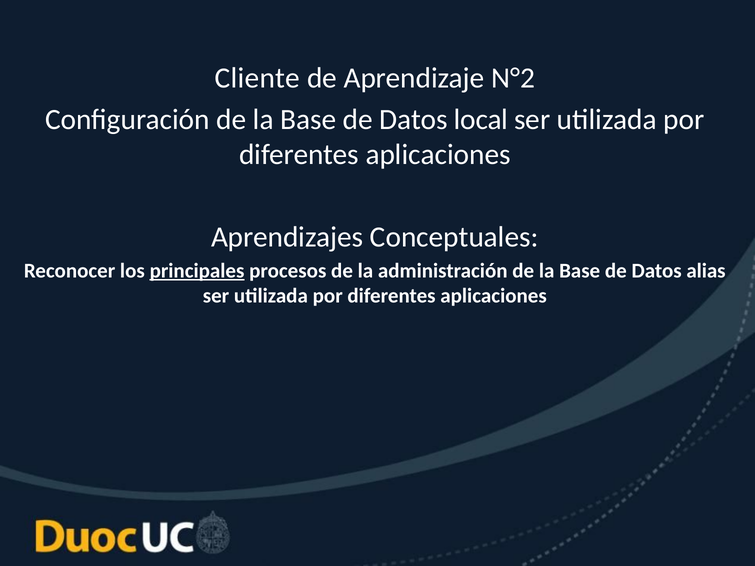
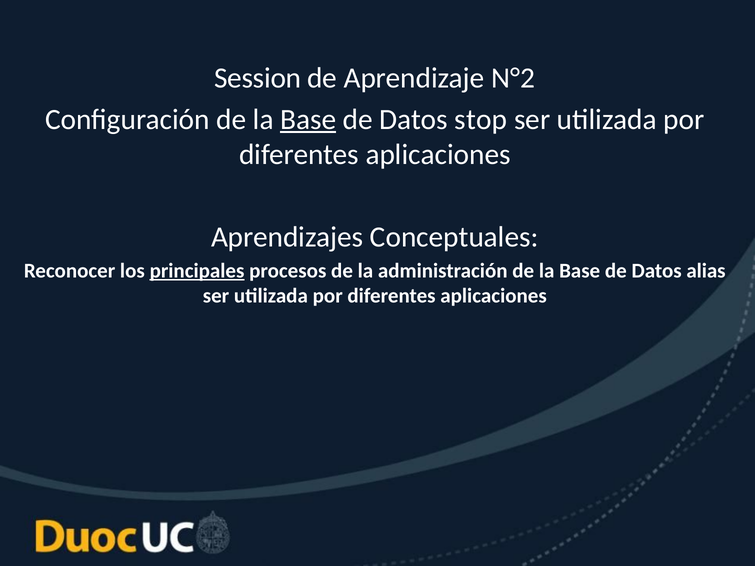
Cliente: Cliente -> Session (258, 78)
Base underline: none -> present (308, 119)
local: local -> stop (481, 119)
